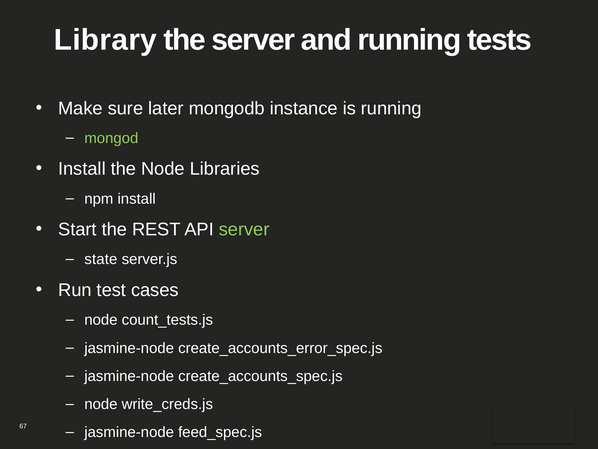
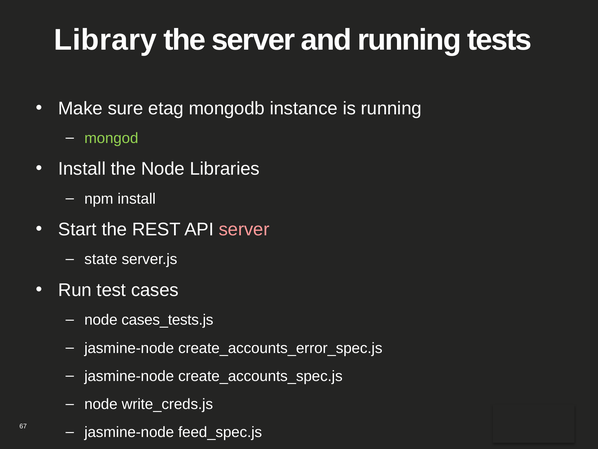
later: later -> etag (166, 108)
server colour: light green -> pink (244, 229)
count_tests.js: count_tests.js -> cases_tests.js (167, 320)
